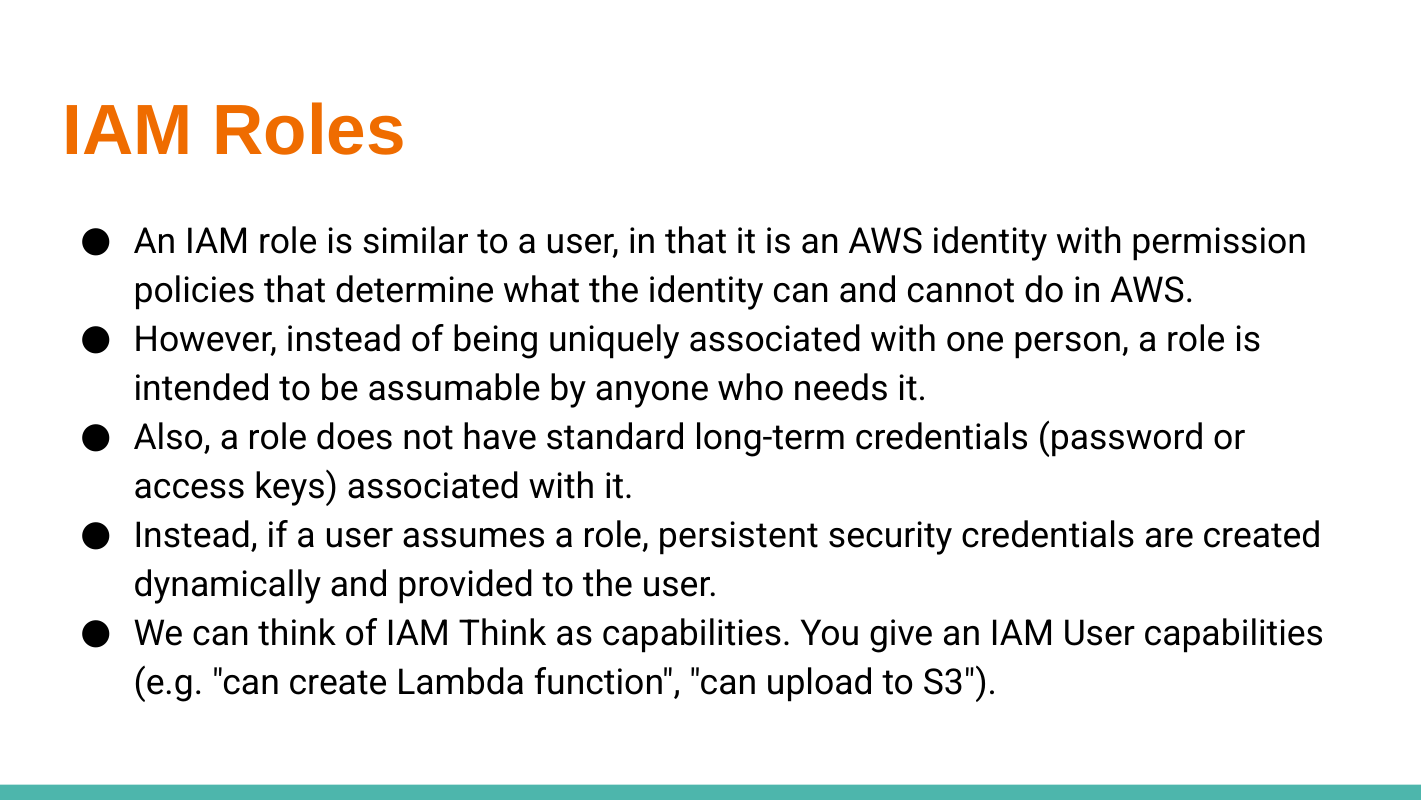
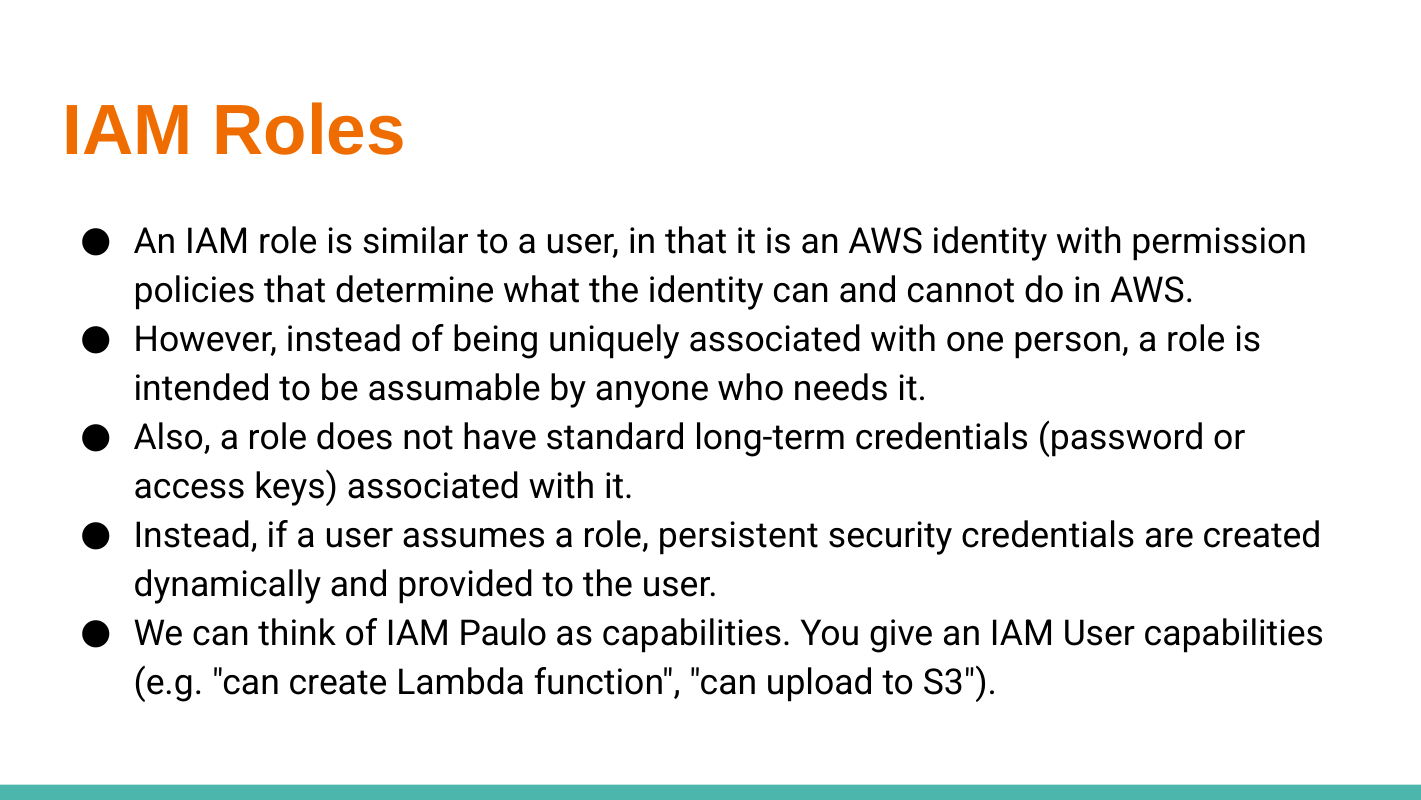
IAM Think: Think -> Paulo (503, 633)
